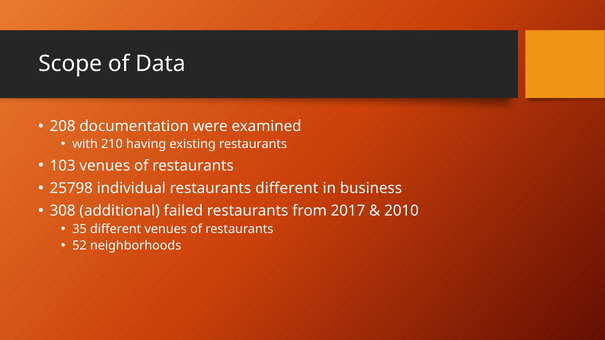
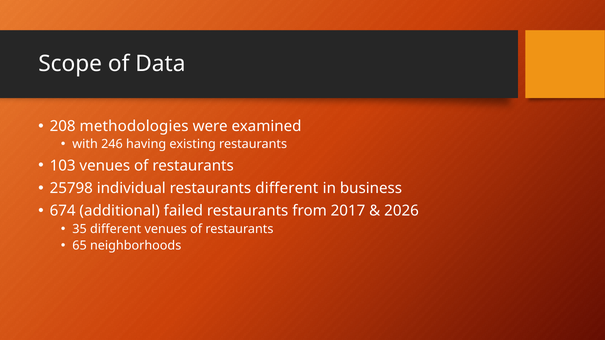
documentation: documentation -> methodologies (134, 126)
210: 210 -> 246 (112, 144)
308: 308 -> 674 (63, 211)
2010: 2010 -> 2026 (402, 211)
52: 52 -> 65 (80, 246)
